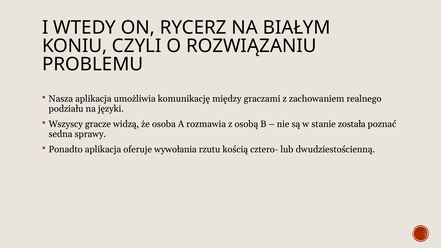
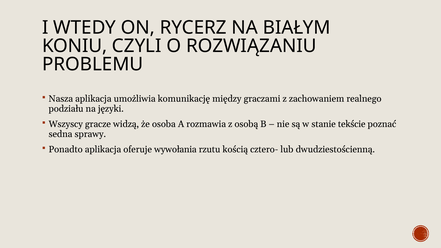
została: została -> tekście (352, 124)
